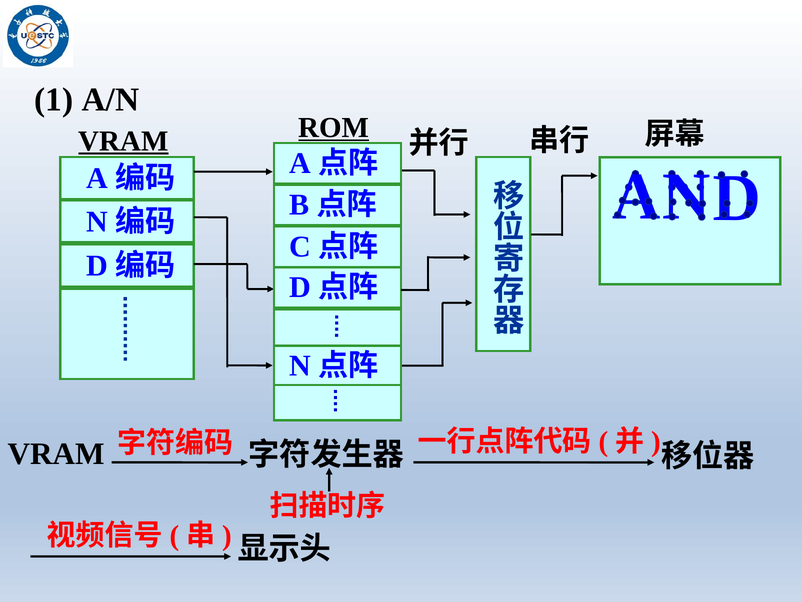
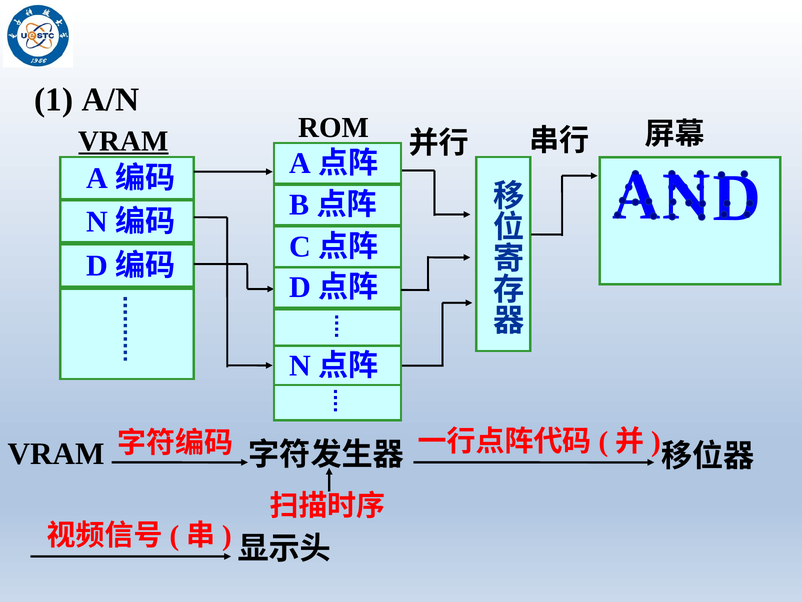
ROM underline: present -> none (334, 128)
